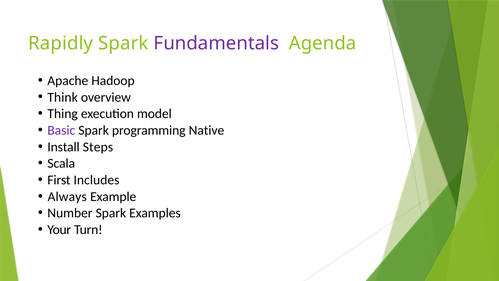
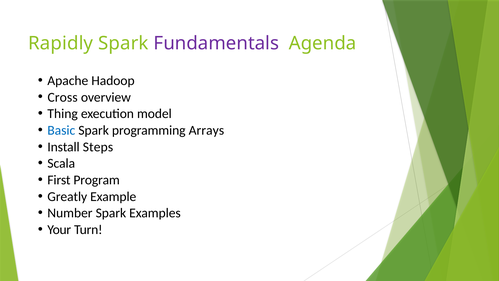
Think: Think -> Cross (63, 97)
Basic colour: purple -> blue (61, 130)
Native: Native -> Arrays (206, 130)
Includes: Includes -> Program (97, 180)
Always: Always -> Greatly (67, 196)
